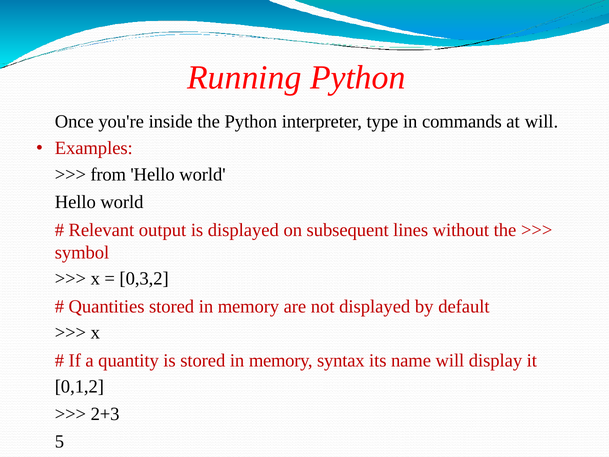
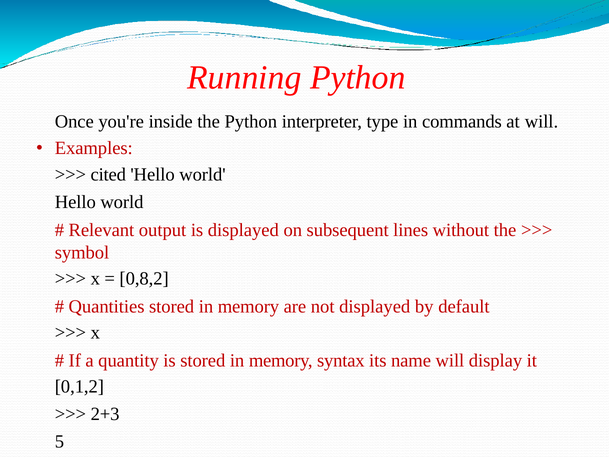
from: from -> cited (108, 174)
0,3,2: 0,3,2 -> 0,8,2 (144, 278)
